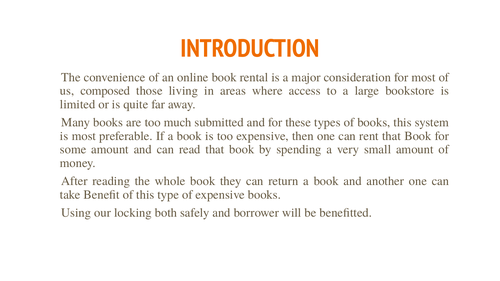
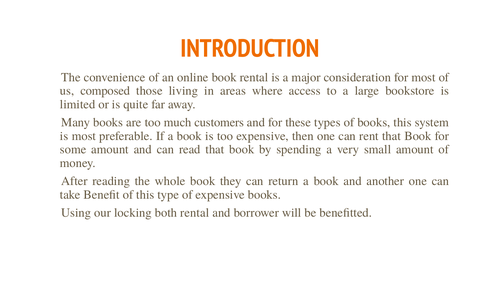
submitted: submitted -> customers (219, 123)
both safely: safely -> rental (195, 213)
